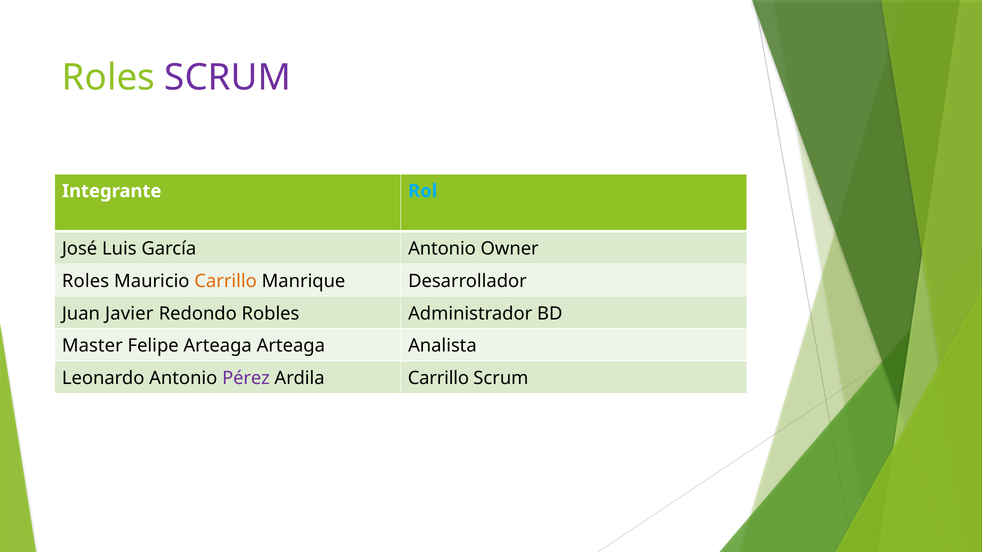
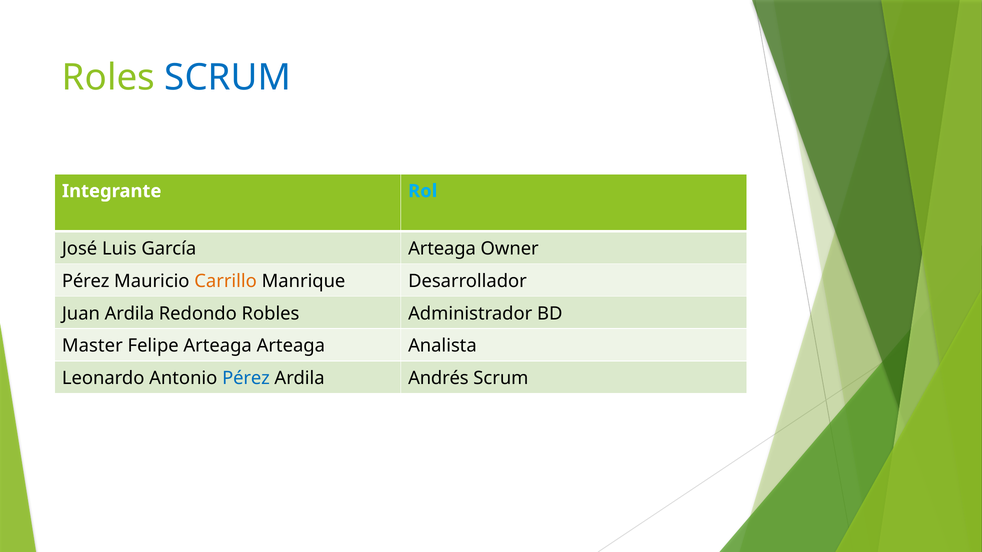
SCRUM colour: purple -> blue (228, 77)
García Antonio: Antonio -> Arteaga (442, 249)
Roles: Roles -> Pérez (86, 281)
Juan Javier: Javier -> Ardila (129, 314)
Pérez colour: purple -> blue (246, 379)
Ardila Carrillo: Carrillo -> Andrés (438, 379)
